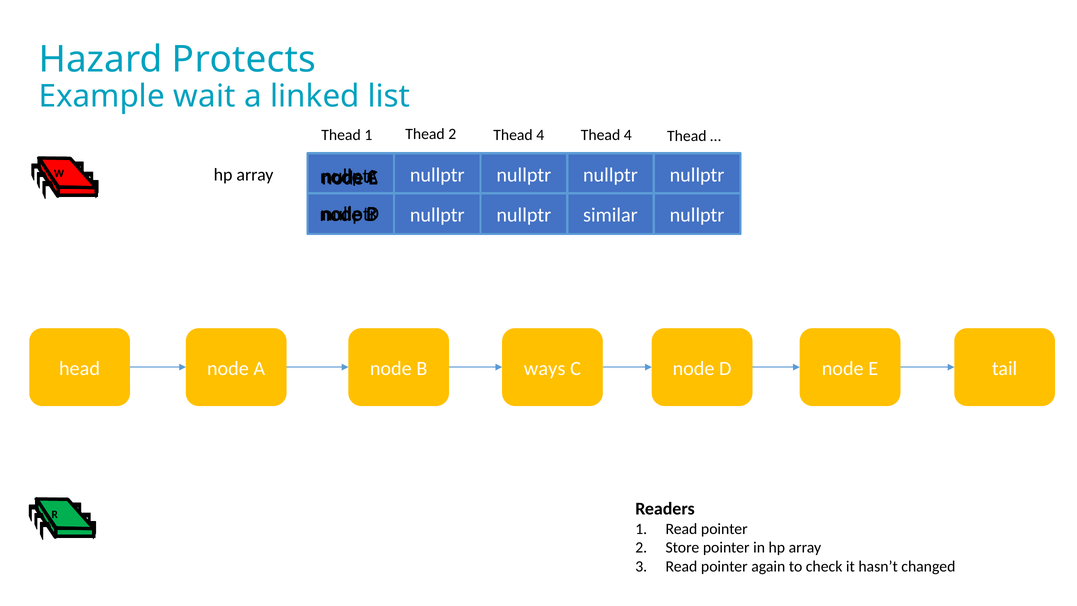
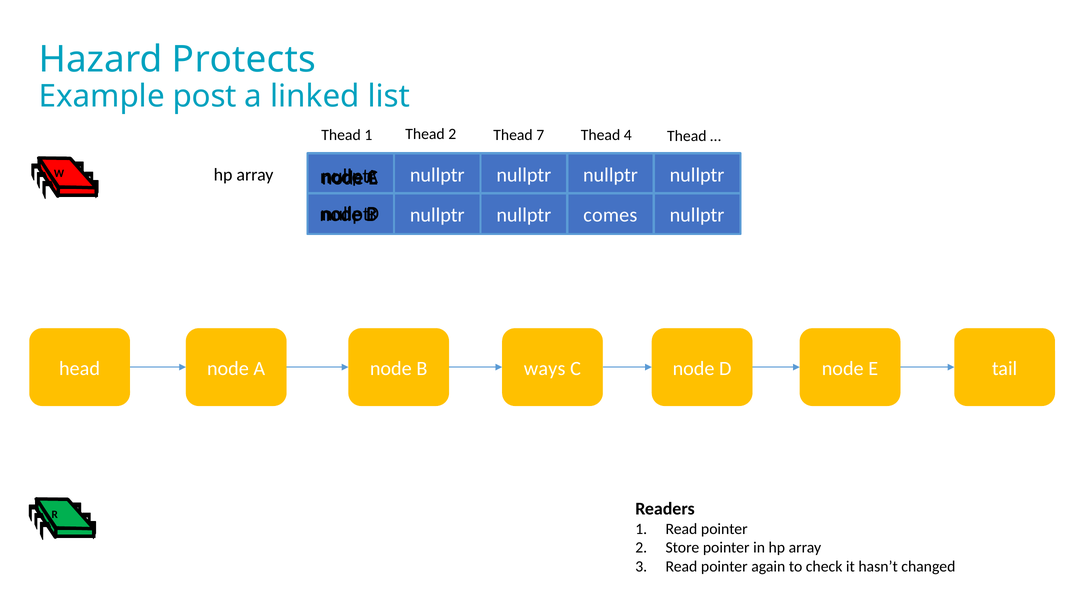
wait: wait -> post (205, 96)
2 Thead 4: 4 -> 7 (540, 135)
similar: similar -> comes (610, 215)
